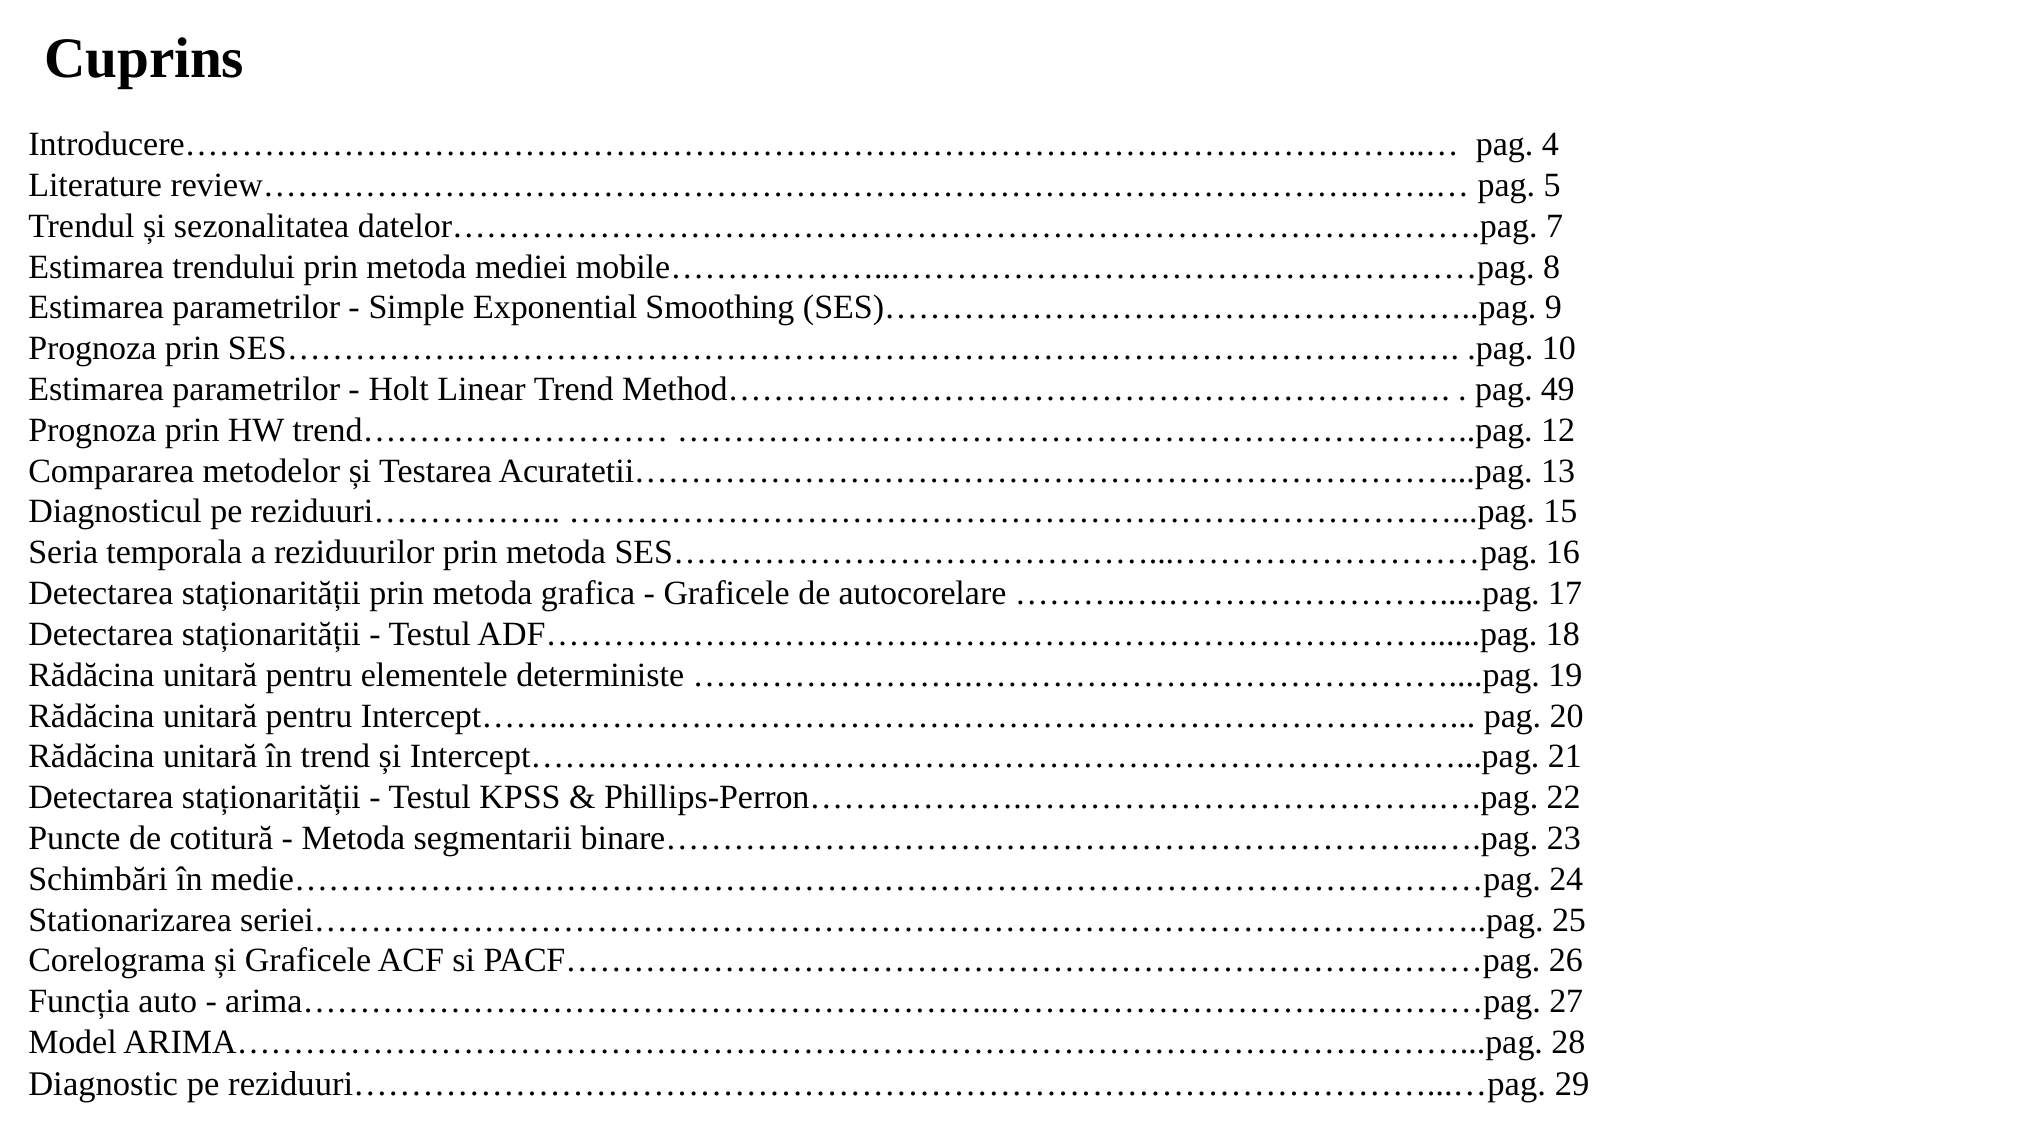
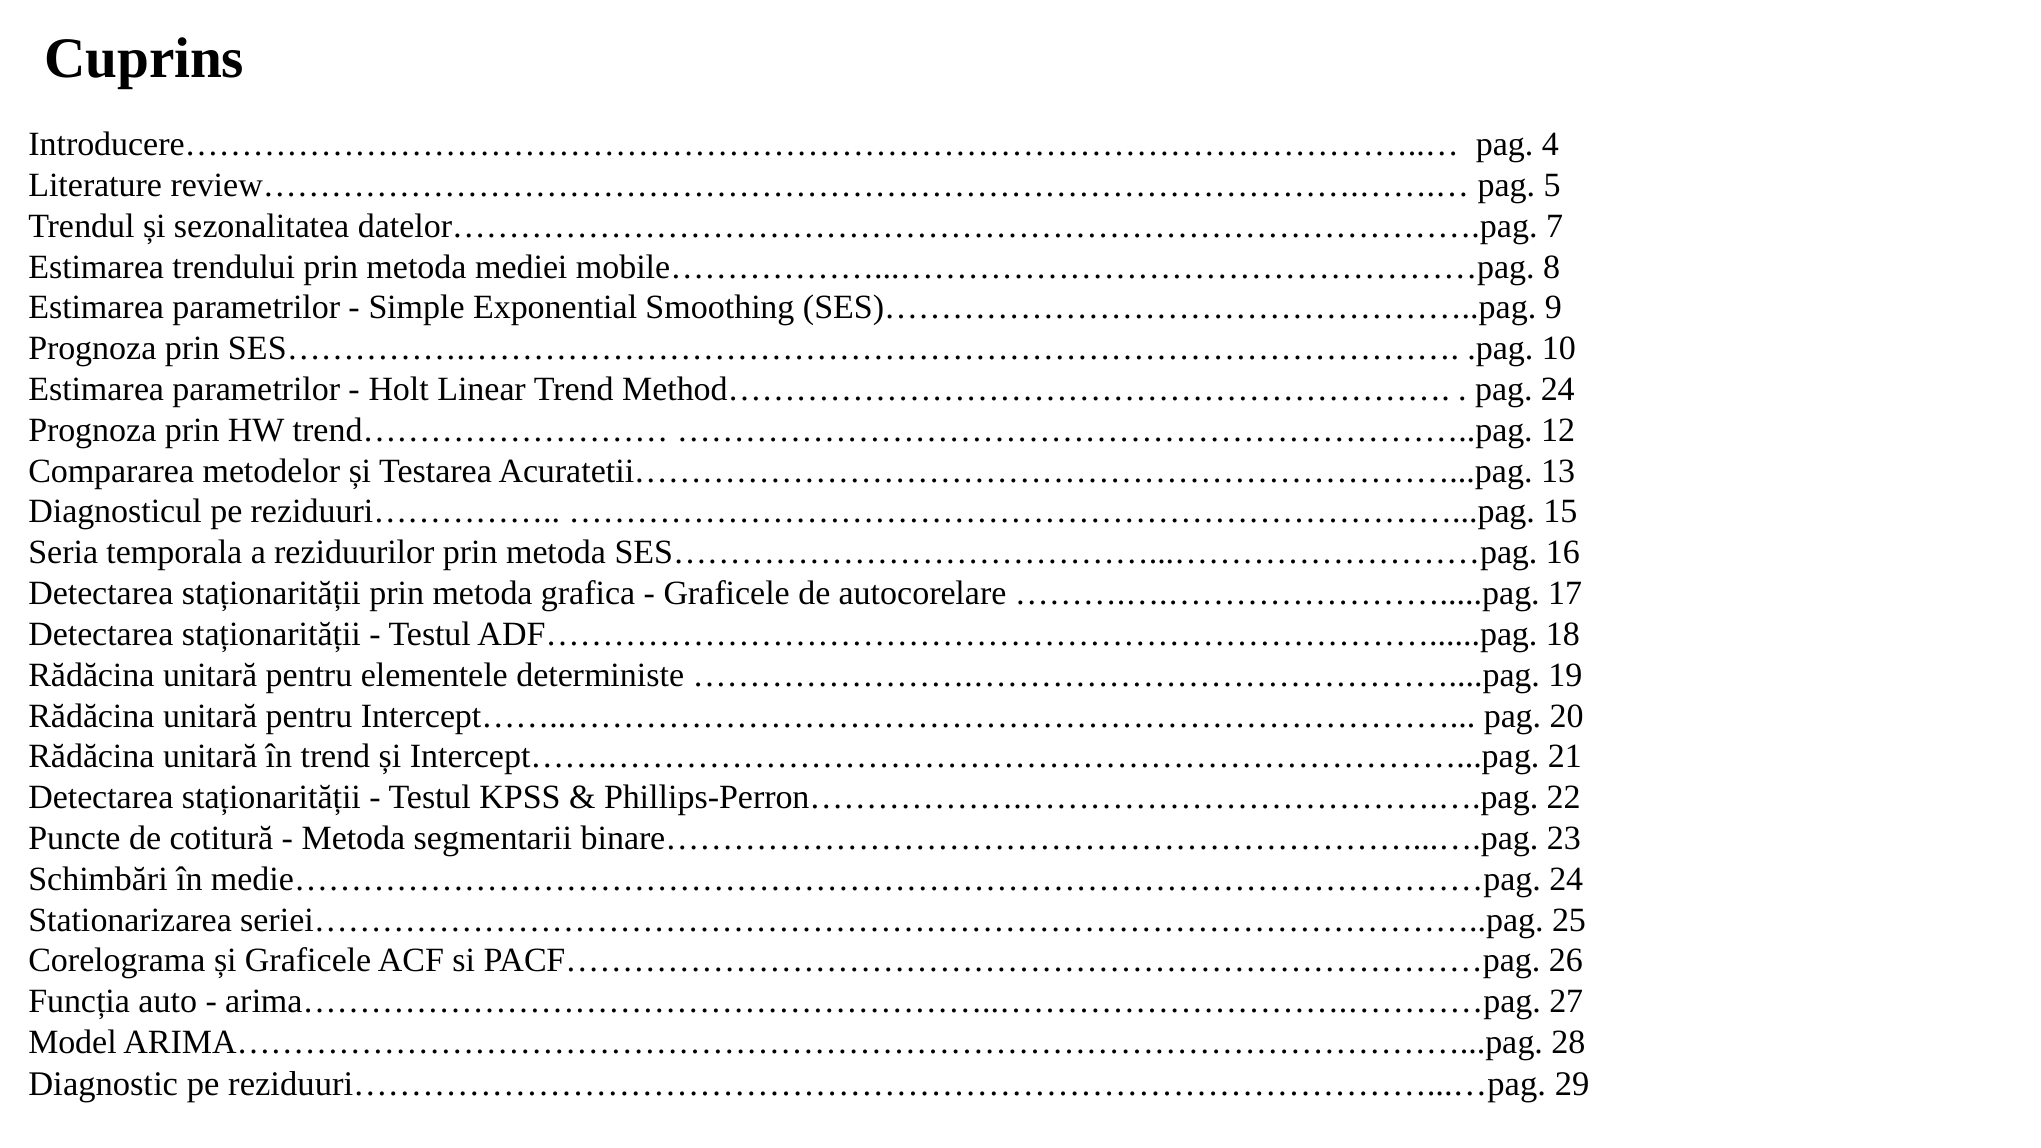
pag 49: 49 -> 24 (1558, 389)
